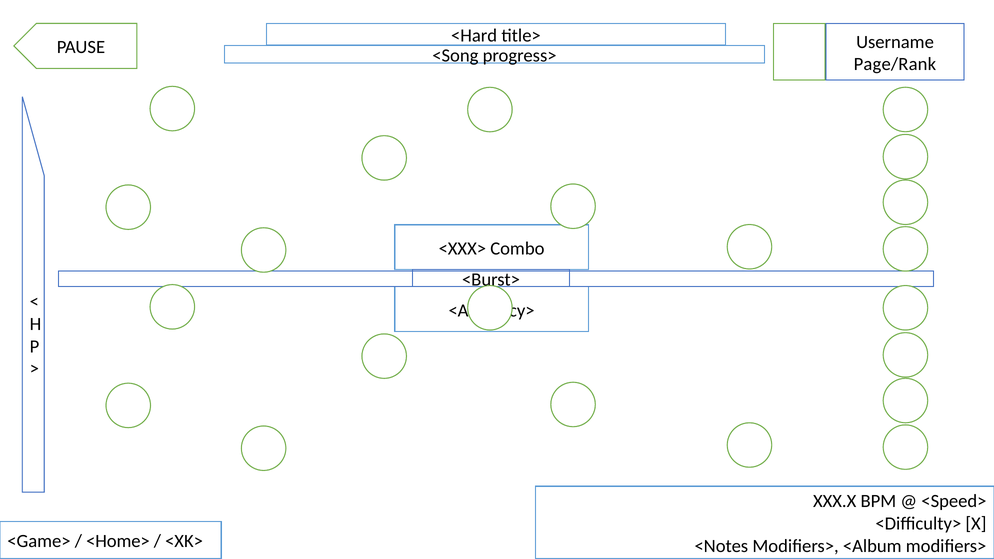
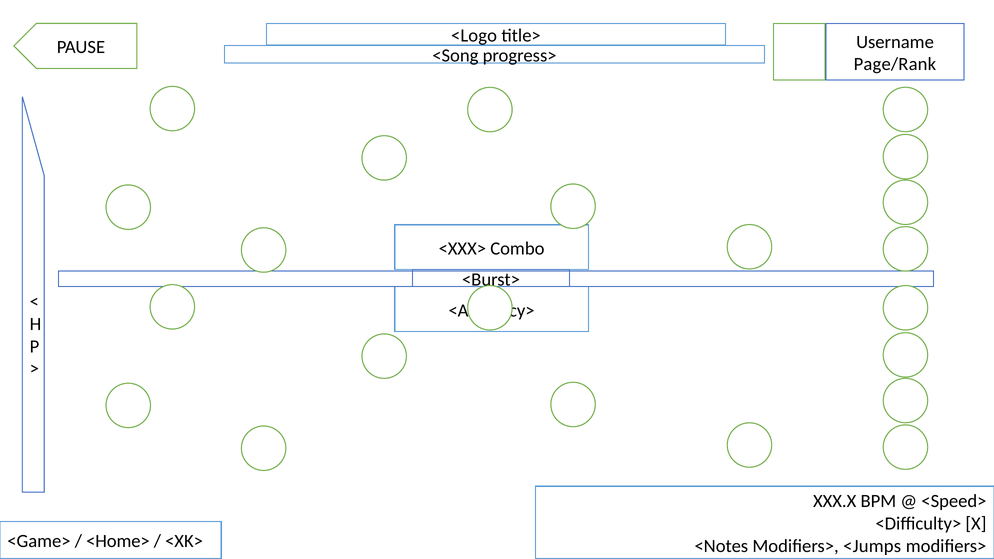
<Hard: <Hard -> <Logo (474, 36)
<Album: <Album -> <Jumps (872, 546)
